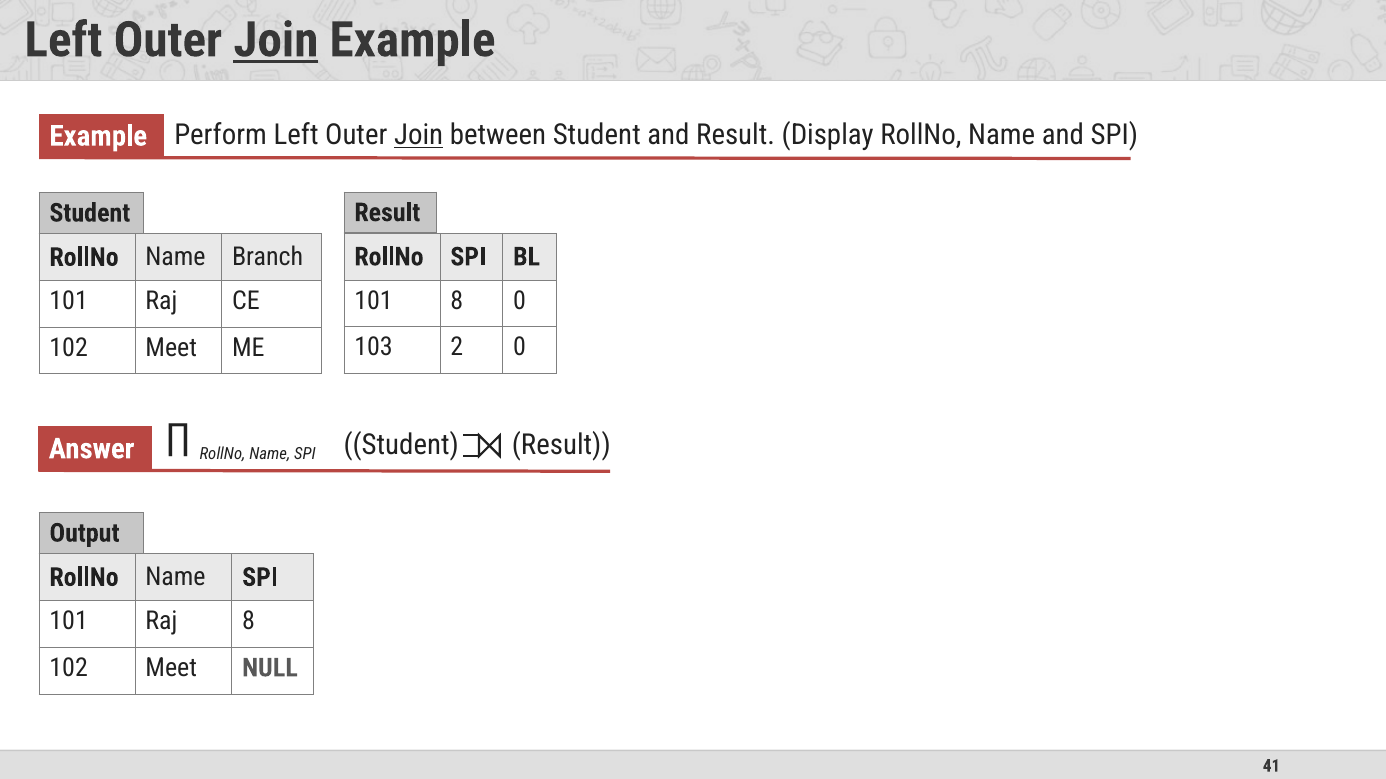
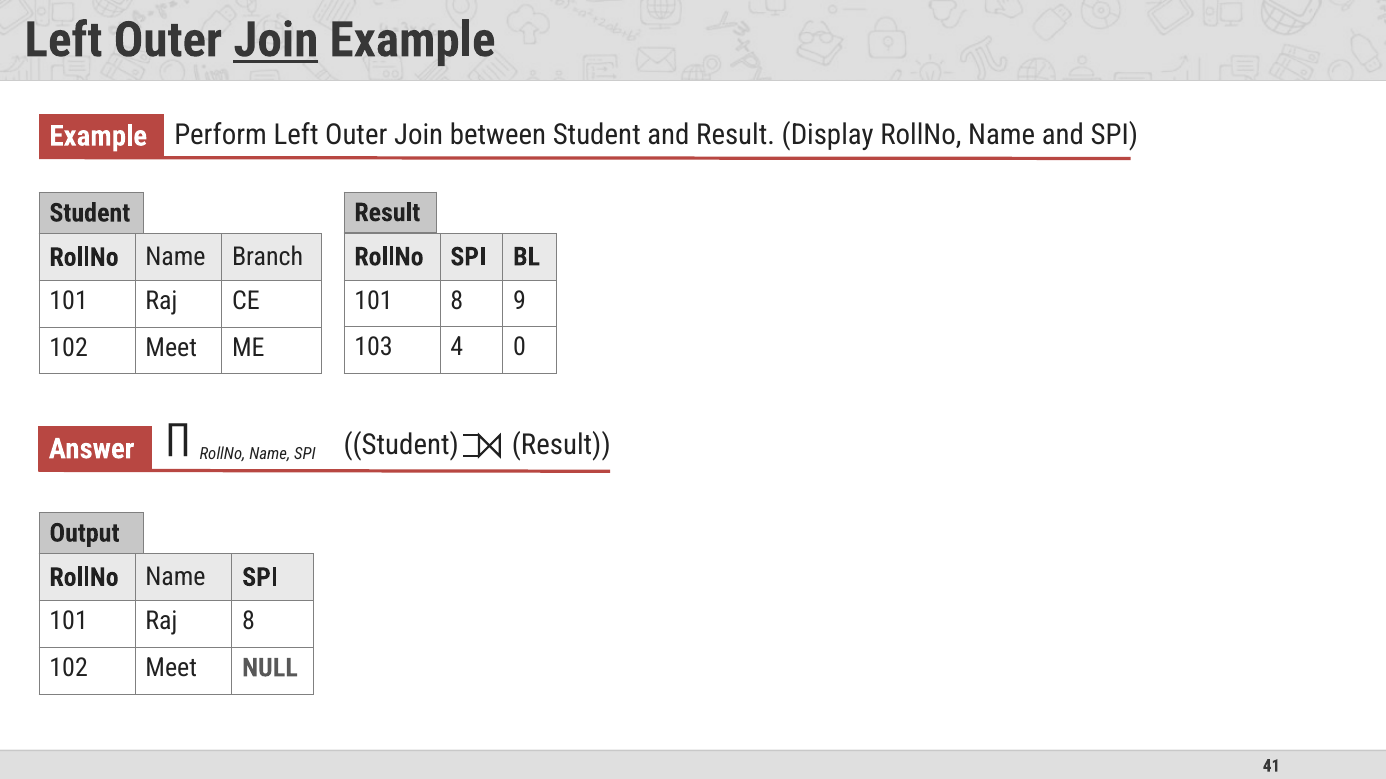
Join underline: present -> none (419, 135)
8 0: 0 -> 9 (519, 301)
2: 2 -> 4 (457, 348)
